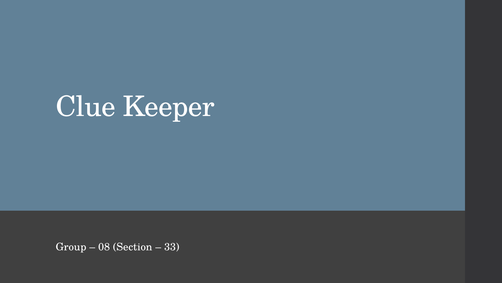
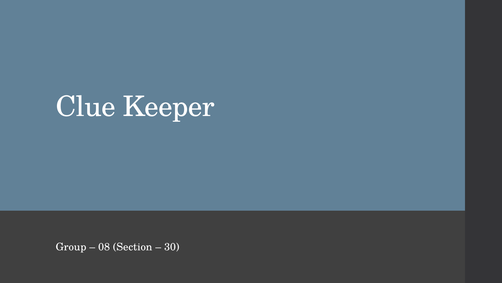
33: 33 -> 30 (172, 246)
